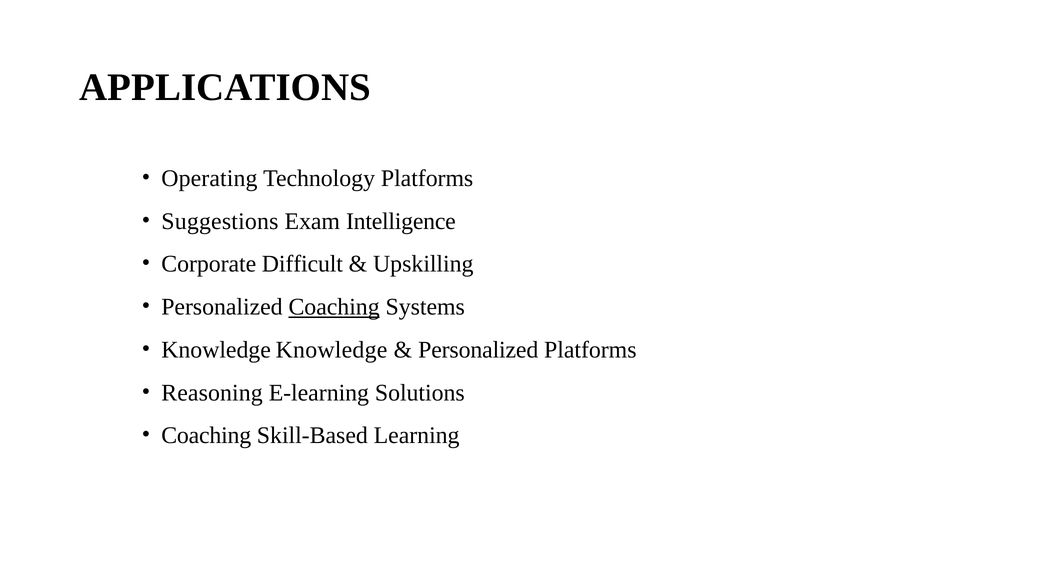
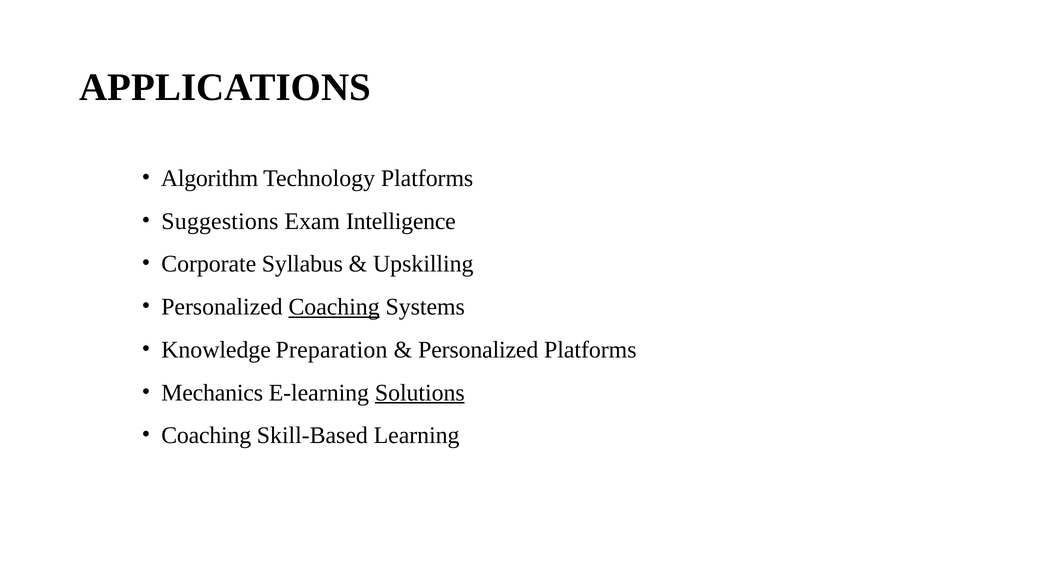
Operating: Operating -> Algorithm (210, 178)
Difficult: Difficult -> Syllabus (302, 264)
Knowledge Knowledge: Knowledge -> Preparation (332, 350)
Reasoning: Reasoning -> Mechanics (212, 393)
Solutions underline: none -> present (420, 393)
